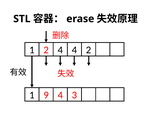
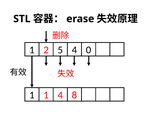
2 4: 4 -> 5 (60, 50)
4 2: 2 -> 0 (89, 50)
1 9: 9 -> 1 (46, 95)
3: 3 -> 8 (74, 95)
